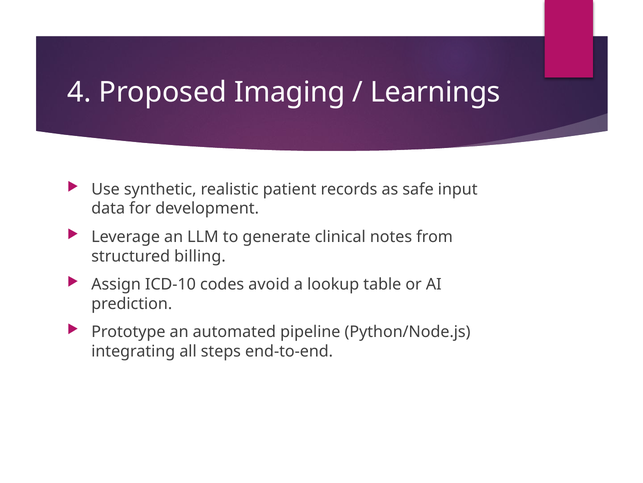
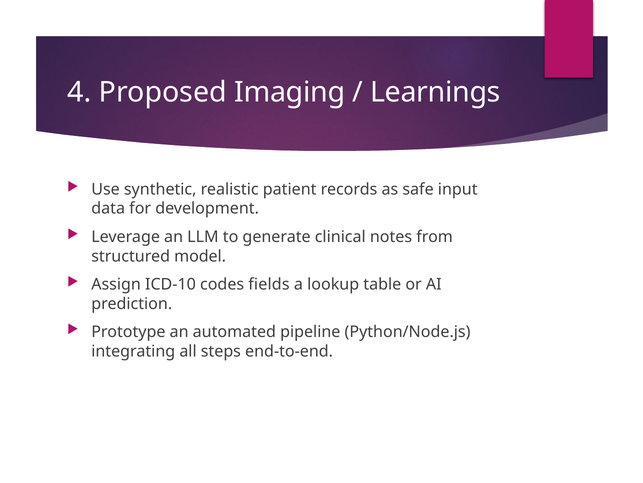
billing: billing -> model (200, 256)
avoid: avoid -> fields (269, 284)
